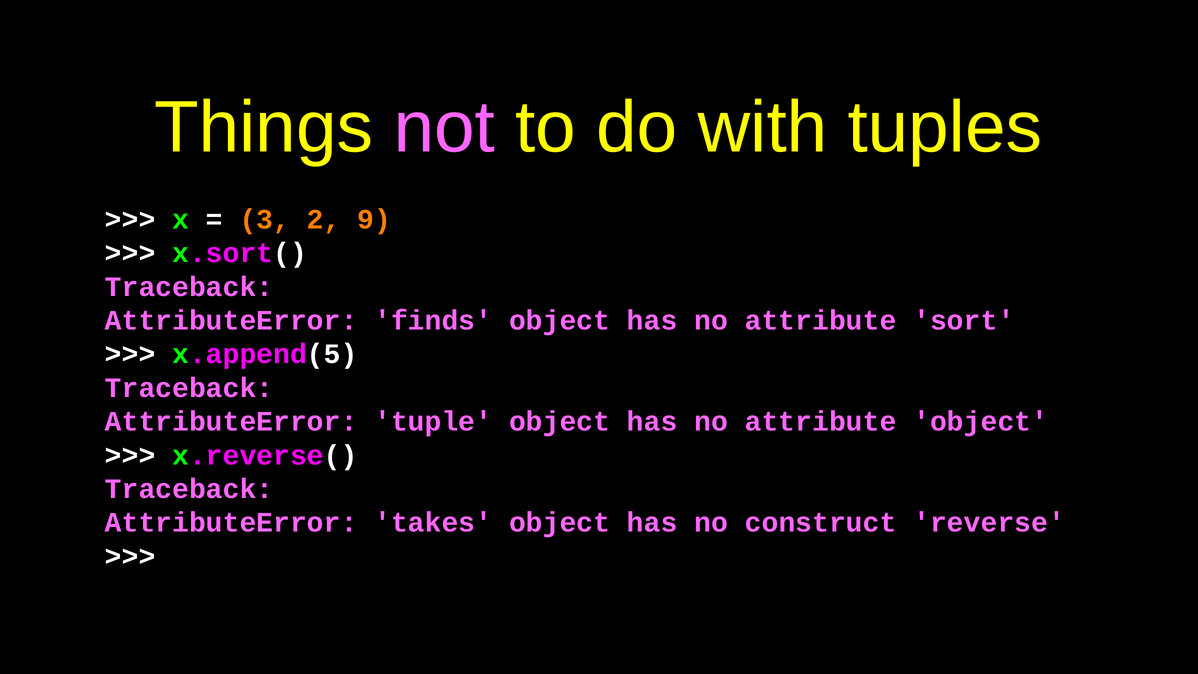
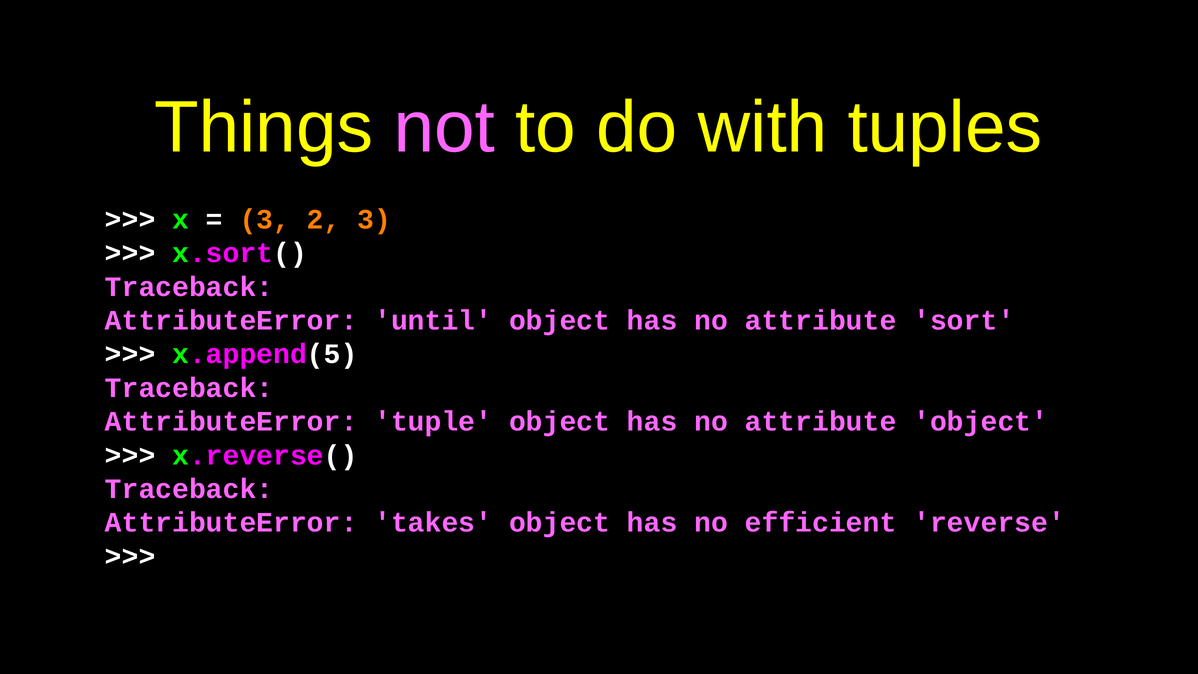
2 9: 9 -> 3 (374, 219)
finds: finds -> until (433, 320)
construct: construct -> efficient (821, 523)
